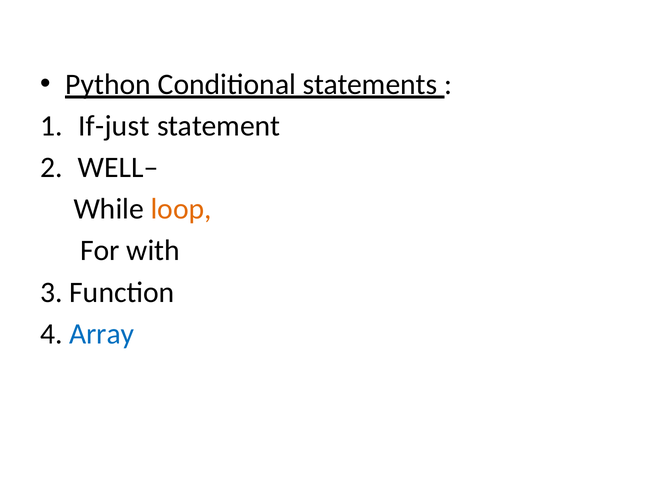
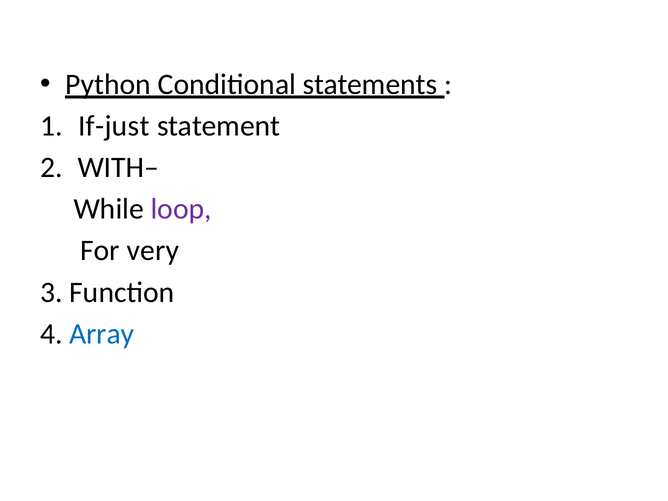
WELL–: WELL– -> WITH– (118, 168)
loop colour: orange -> purple (181, 209)
with: with -> very (153, 251)
